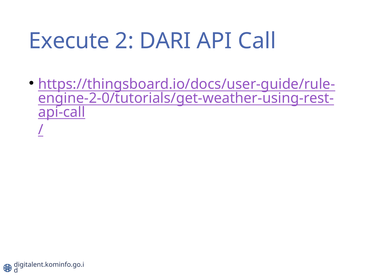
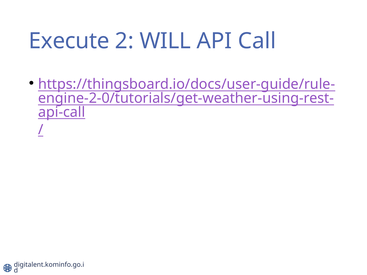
DARI: DARI -> WILL (165, 41)
